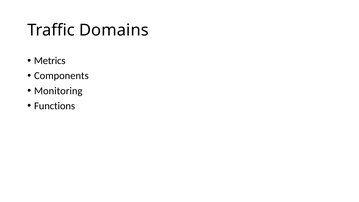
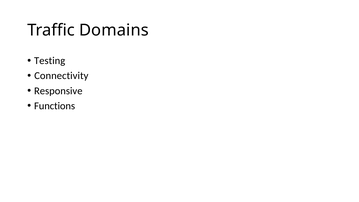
Metrics: Metrics -> Testing (50, 61)
Components: Components -> Connectivity (61, 76)
Monitoring: Monitoring -> Responsive (58, 91)
